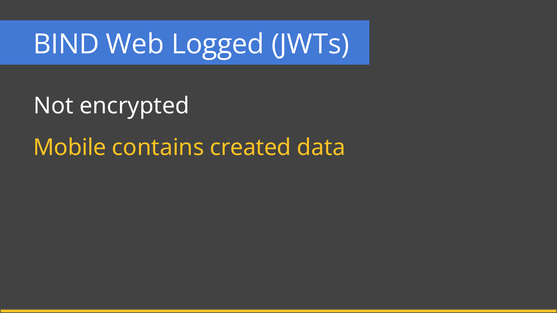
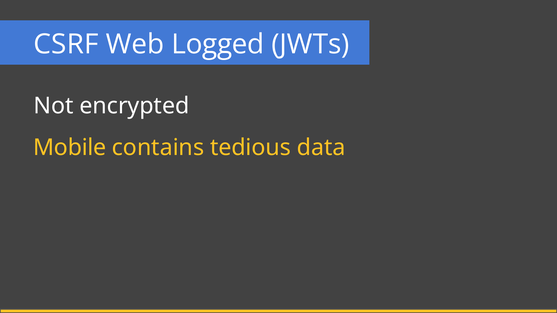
BIND: BIND -> CSRF (66, 44)
created: created -> tedious (250, 148)
